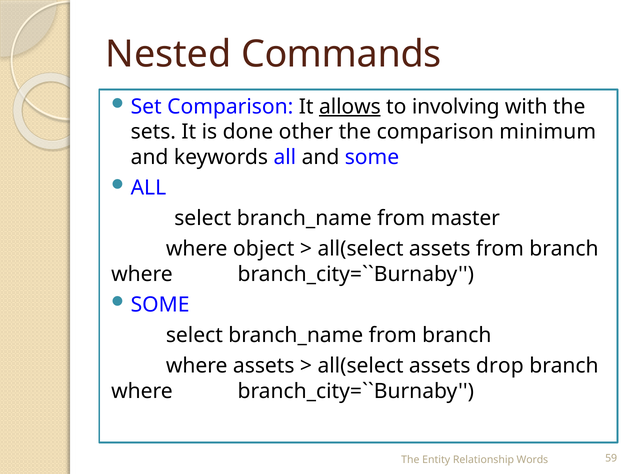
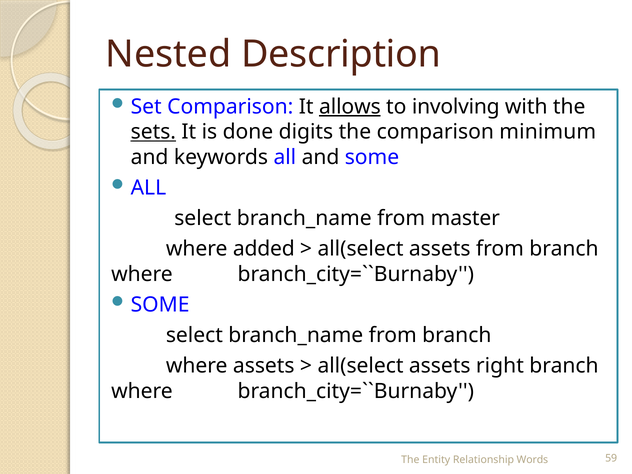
Commands: Commands -> Description (341, 54)
sets underline: none -> present (153, 132)
other: other -> digits (306, 132)
object: object -> added (264, 249)
drop: drop -> right (500, 366)
